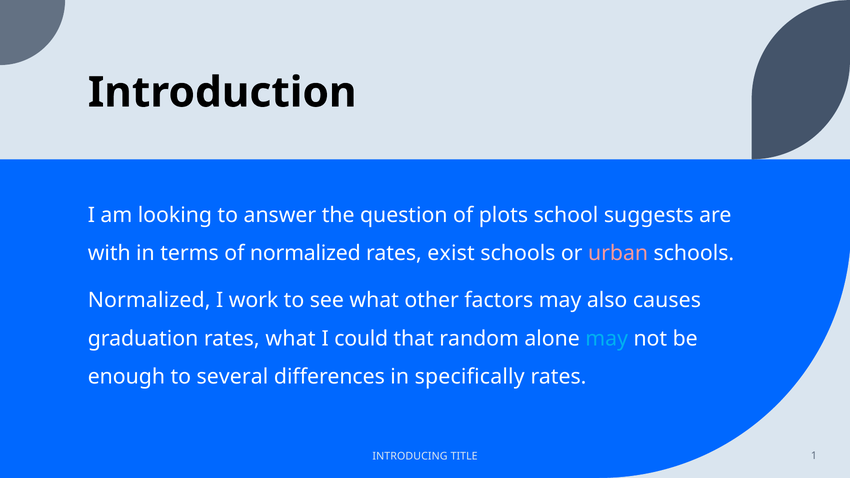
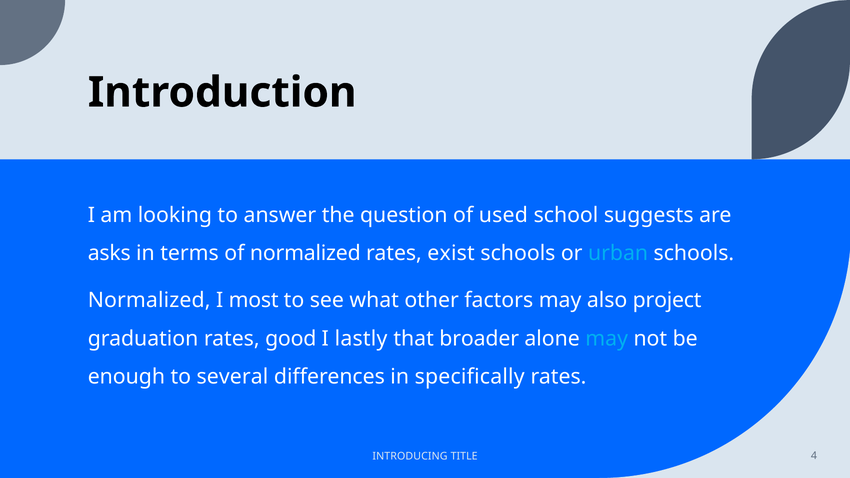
plots: plots -> used (503, 215)
with: with -> asks (109, 253)
urban colour: pink -> light blue (618, 253)
work: work -> most (254, 301)
causes: causes -> project (667, 301)
rates what: what -> good (291, 339)
could: could -> lastly (361, 339)
random: random -> broader (479, 339)
1: 1 -> 4 (814, 456)
